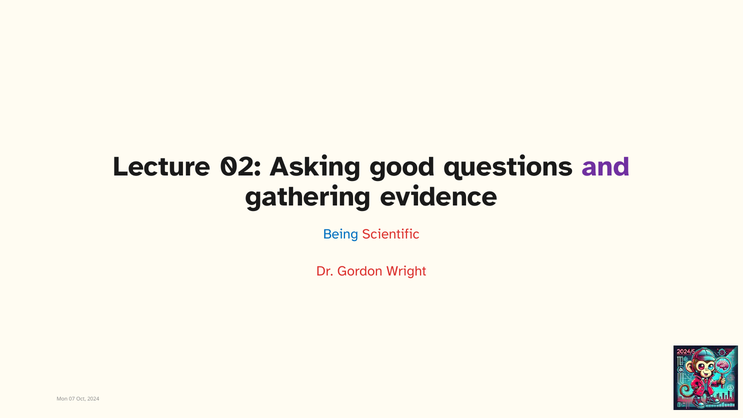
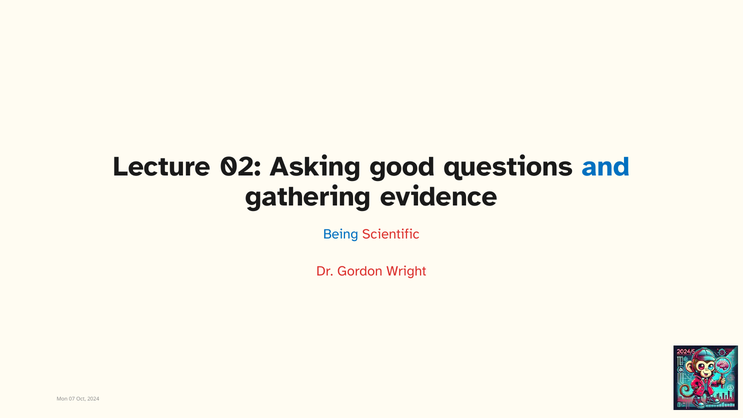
and colour: purple -> blue (606, 166)
